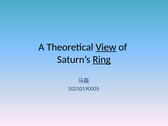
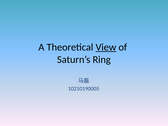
Ring underline: present -> none (102, 60)
